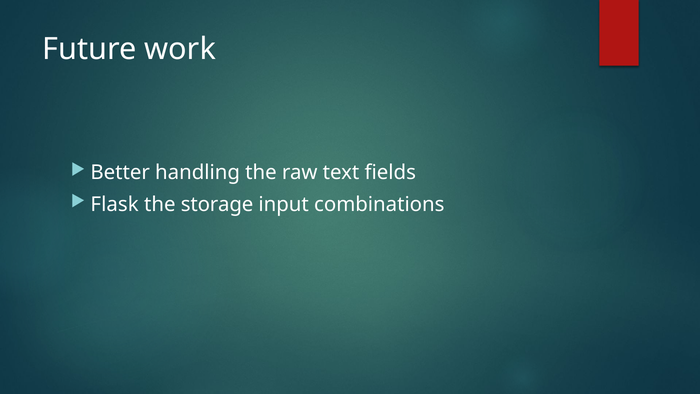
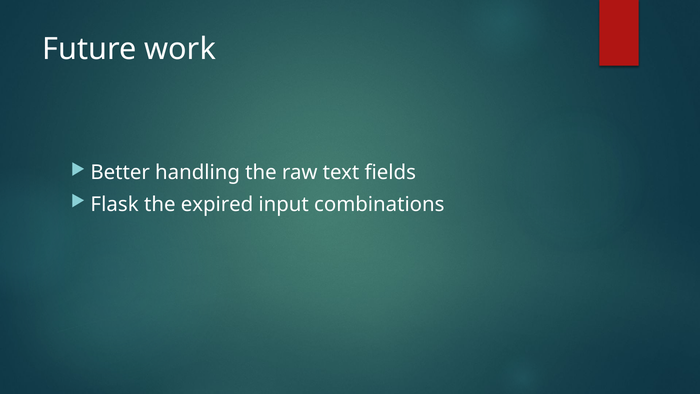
storage: storage -> expired (217, 204)
